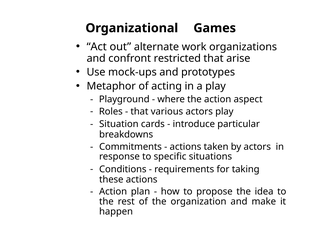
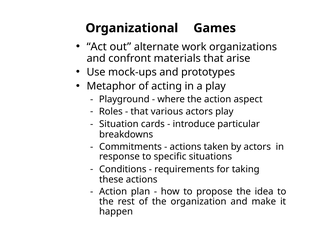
restricted: restricted -> materials (177, 58)
